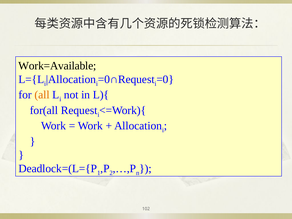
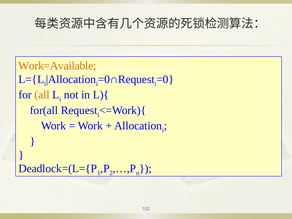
Work=Available colour: black -> orange (57, 66)
